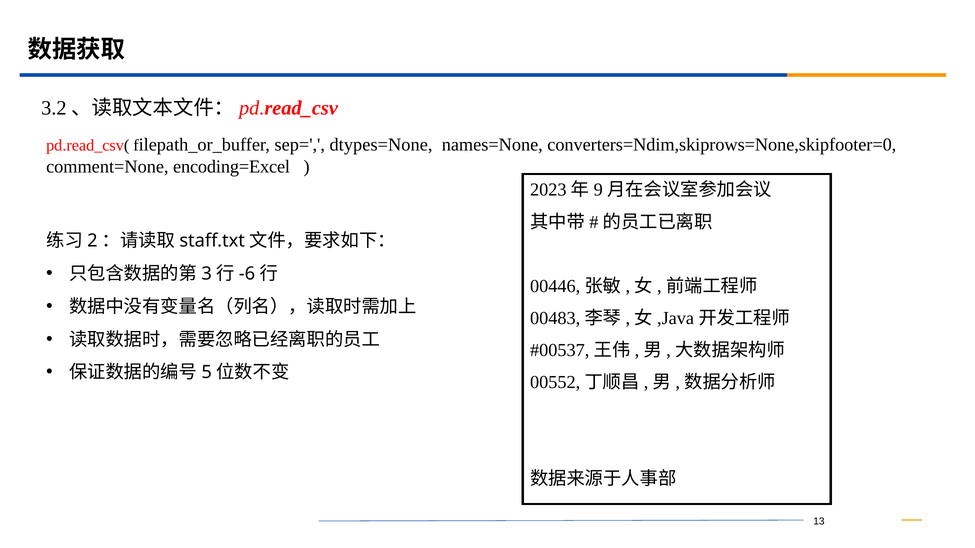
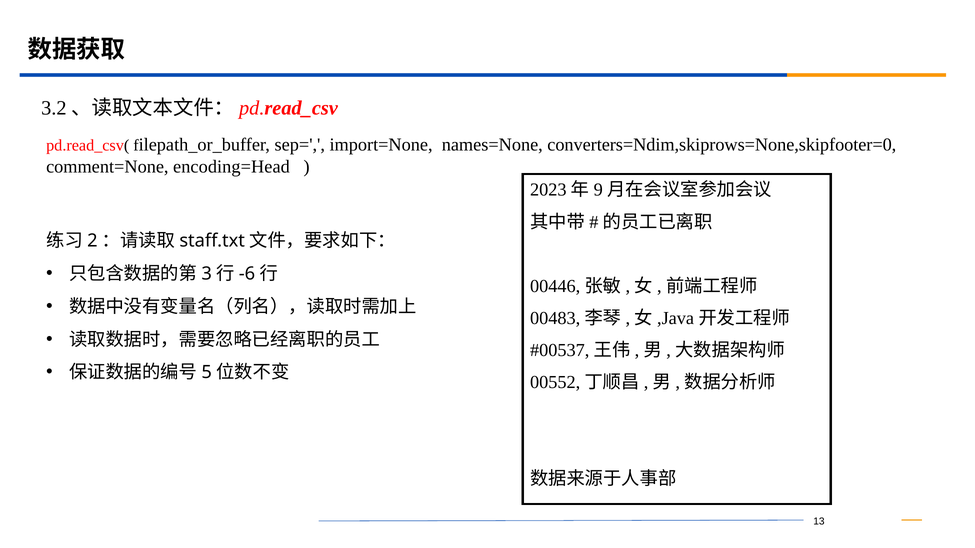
dtypes=None: dtypes=None -> import=None (381, 145)
encoding=Excel: encoding=Excel -> encoding=Head (231, 167)
